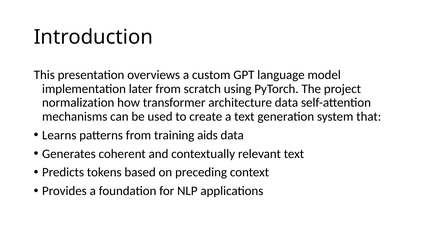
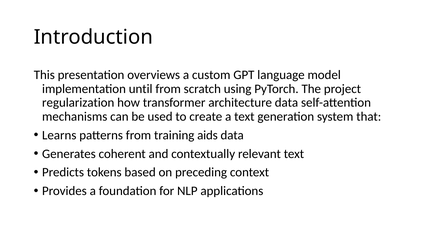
later: later -> until (141, 89)
normalization: normalization -> regularization (78, 103)
